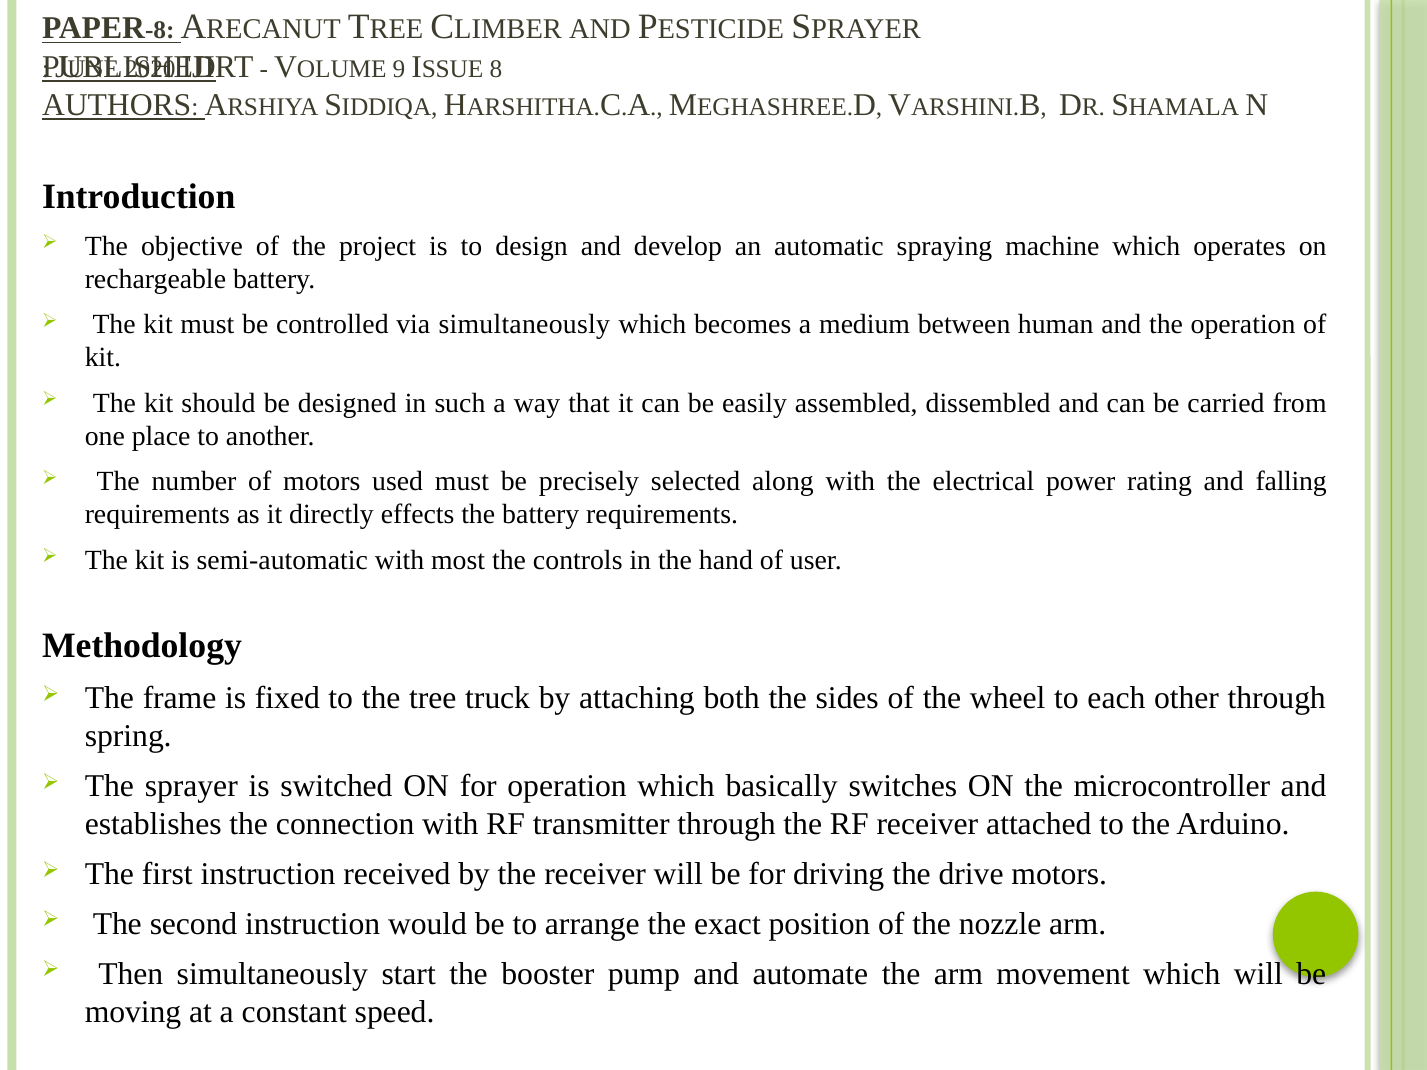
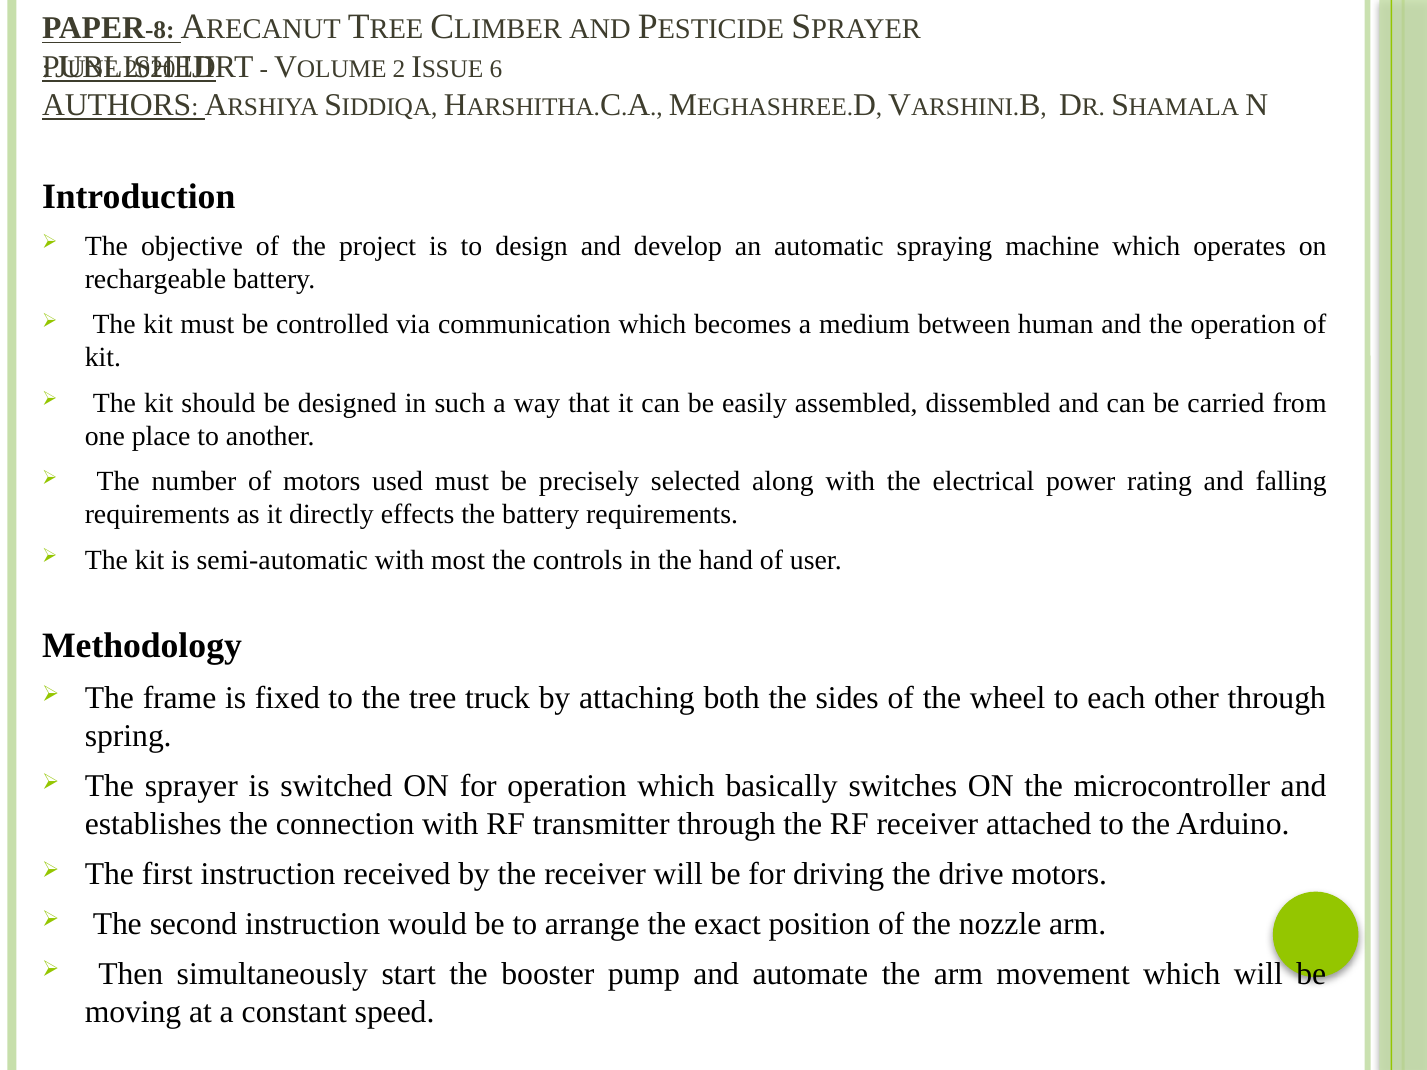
9: 9 -> 2 (399, 69)
8: 8 -> 6 (496, 69)
via simultaneously: simultaneously -> communication (524, 324)
